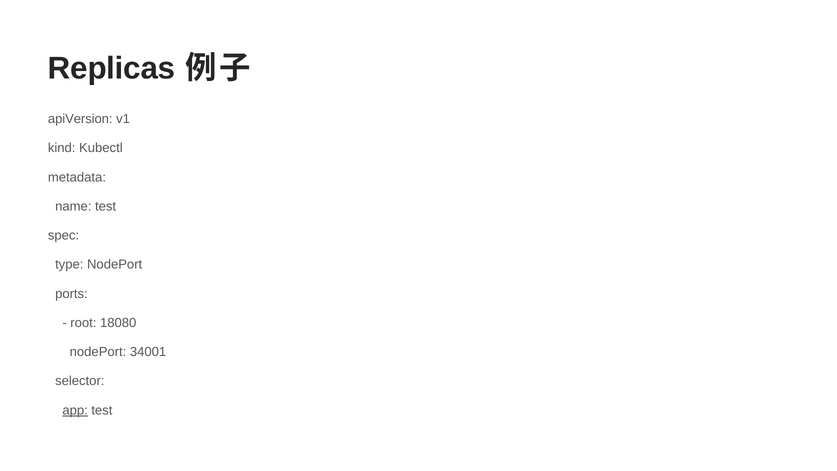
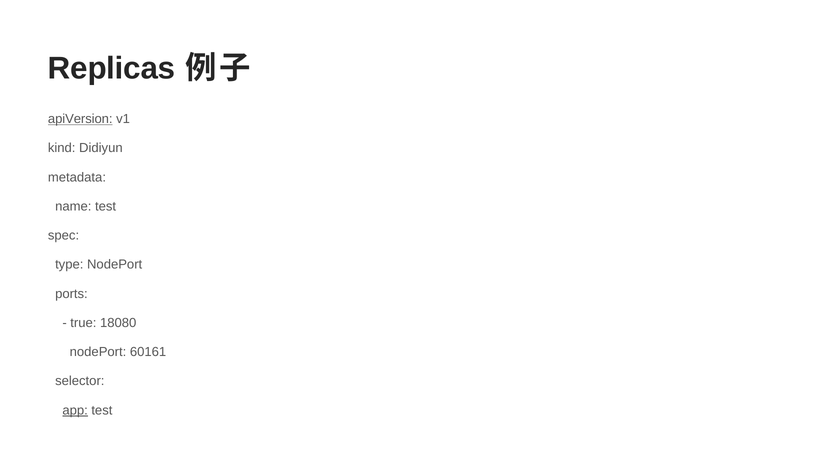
apiVersion underline: none -> present (80, 119)
Kubectl: Kubectl -> Didiyun (101, 148)
root: root -> true (83, 323)
34001: 34001 -> 60161 (148, 352)
